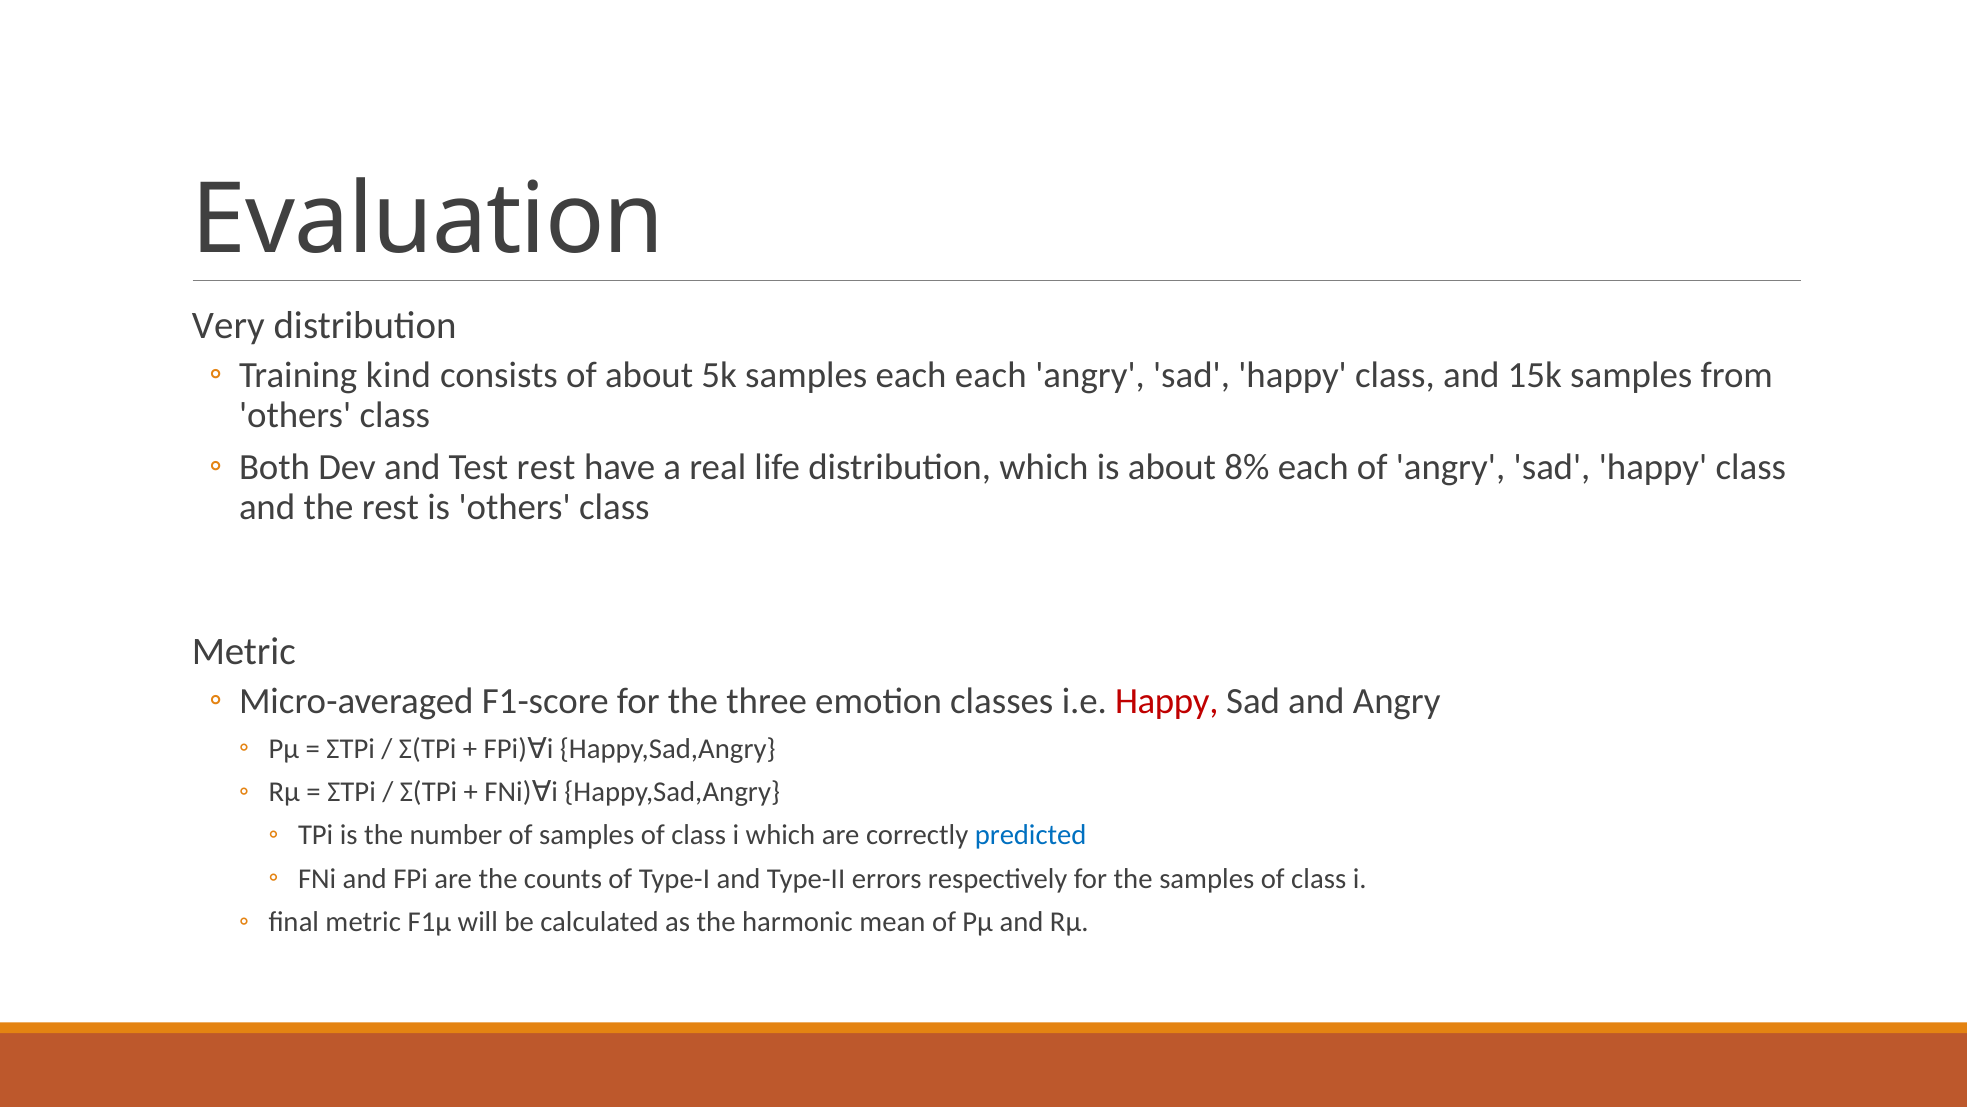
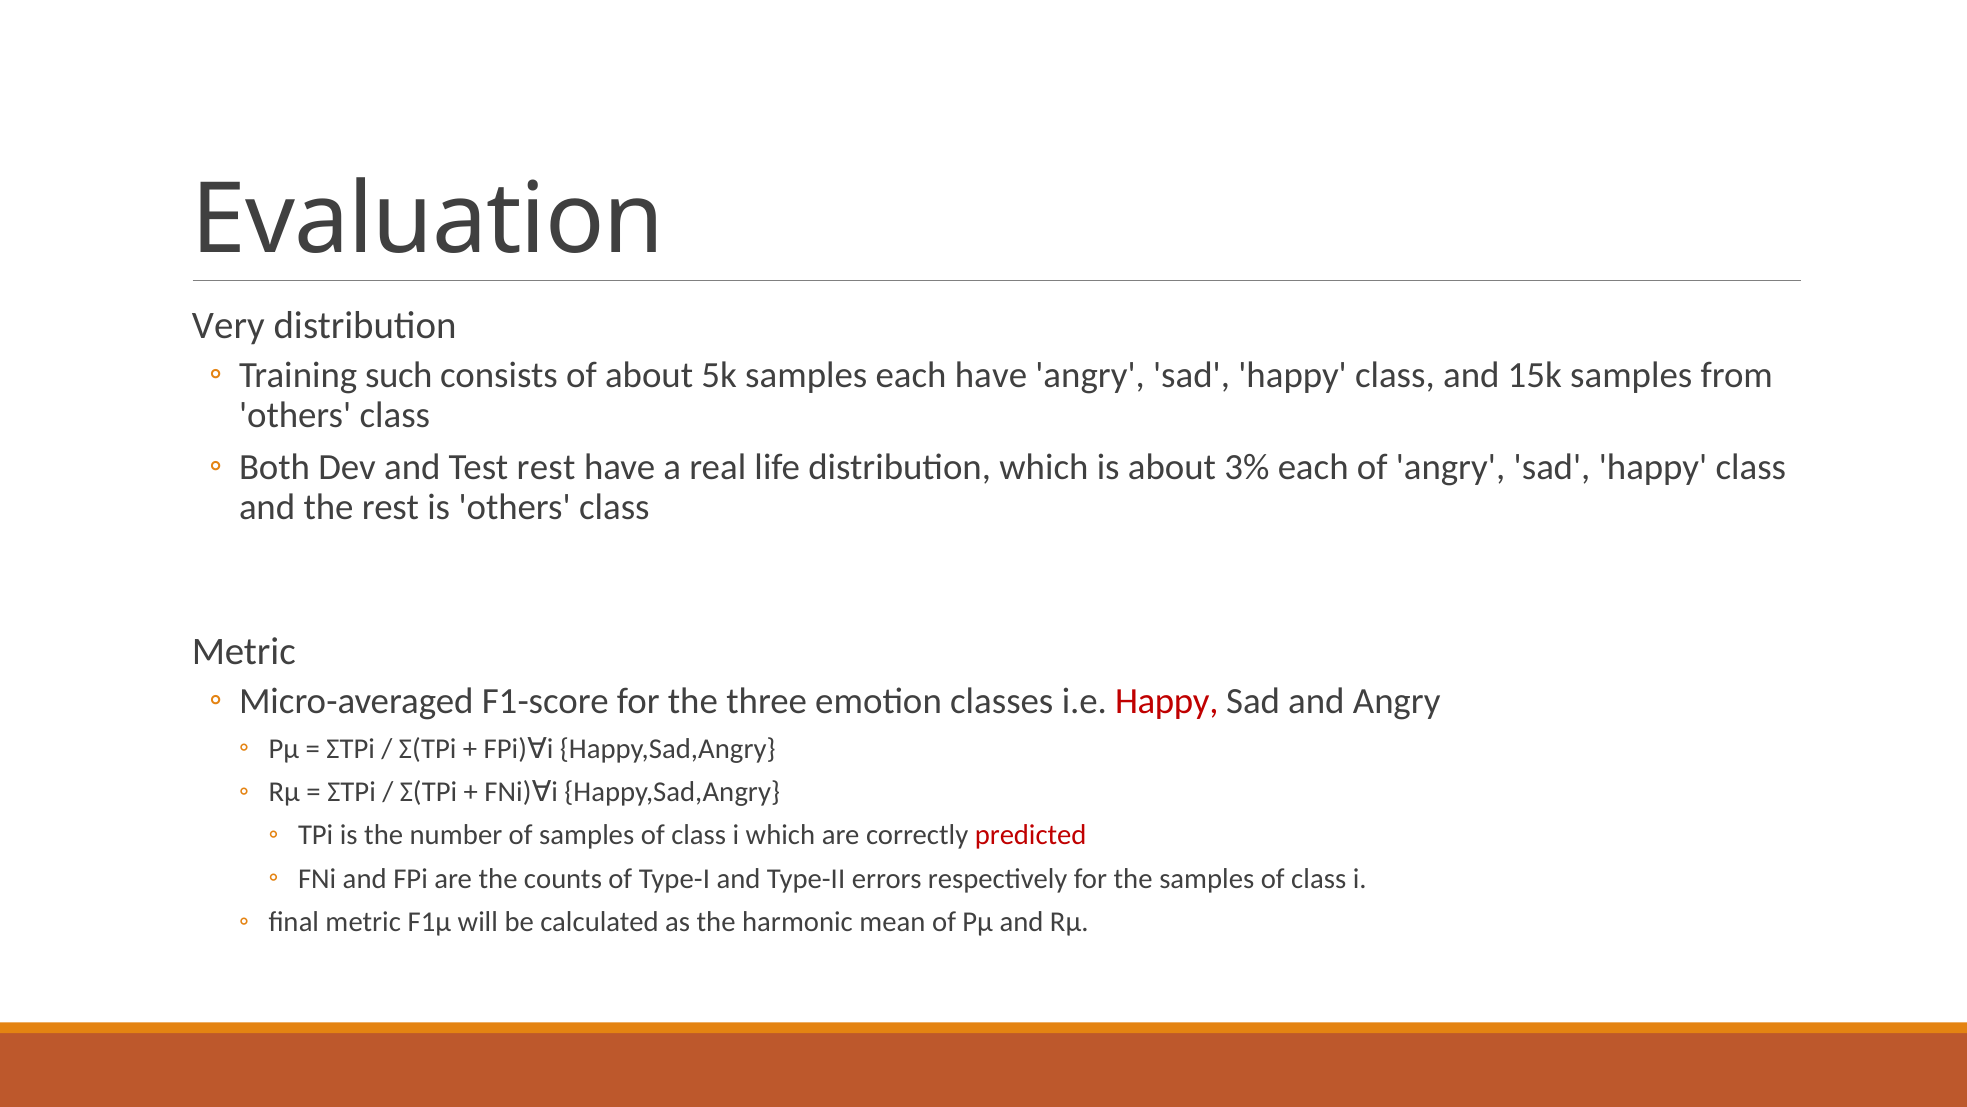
kind: kind -> such (399, 375)
each each: each -> have (991, 375)
8%: 8% -> 3% (1247, 467)
predicted colour: blue -> red (1031, 835)
